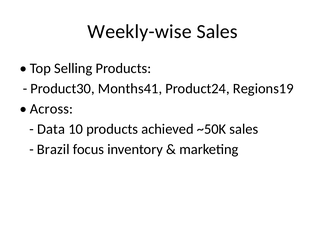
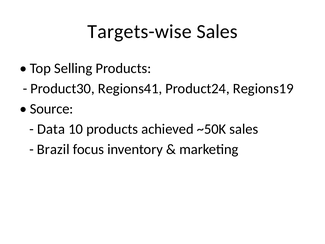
Weekly-wise: Weekly-wise -> Targets-wise (140, 31)
Months41: Months41 -> Regions41 (130, 88)
Across: Across -> Source (52, 109)
